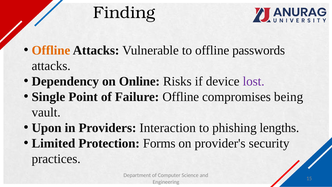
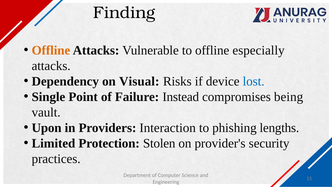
passwords: passwords -> especially (259, 50)
Online: Online -> Visual (139, 81)
lost colour: purple -> blue (254, 81)
Failure Offline: Offline -> Instead (181, 97)
Forms: Forms -> Stolen (159, 143)
